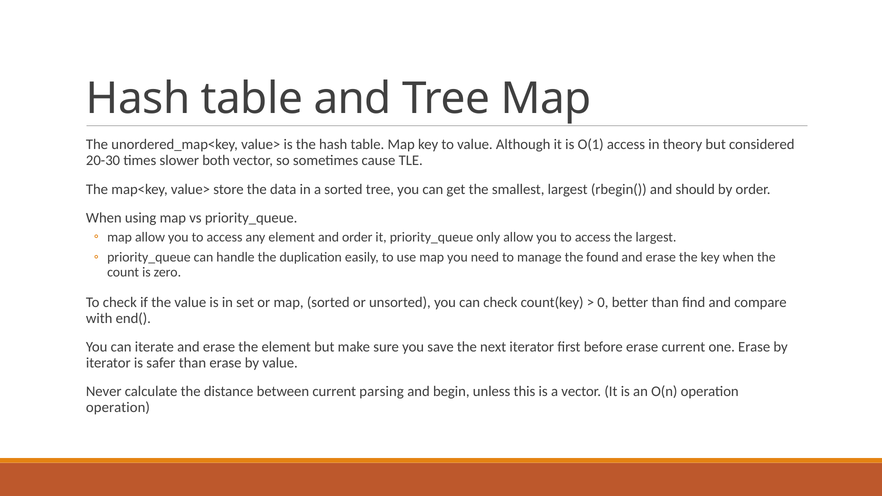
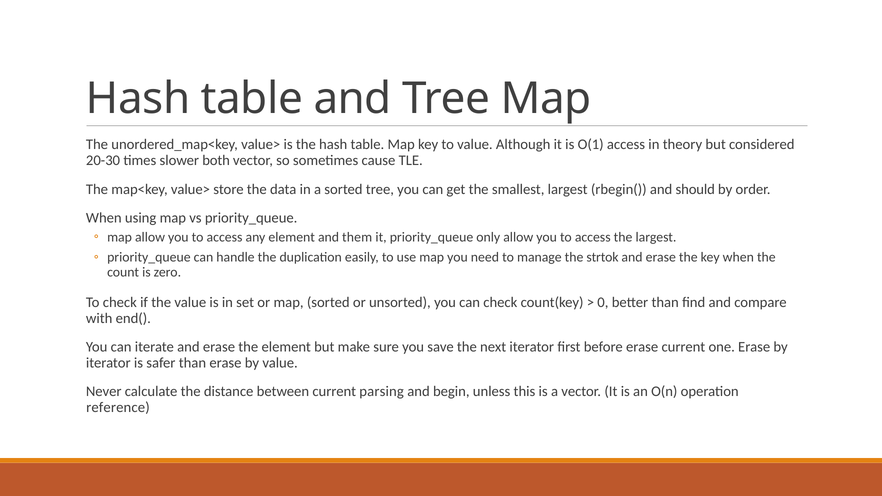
and order: order -> them (357, 237)
found: found -> strtok (603, 257)
operation: operation -> reference (118, 407)
